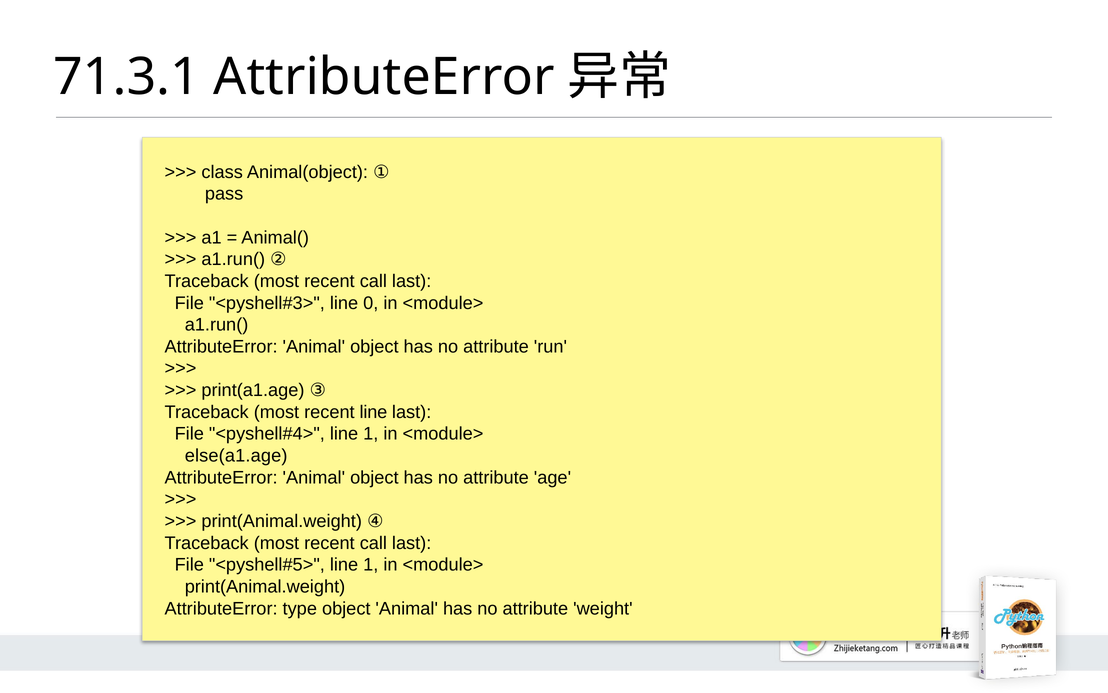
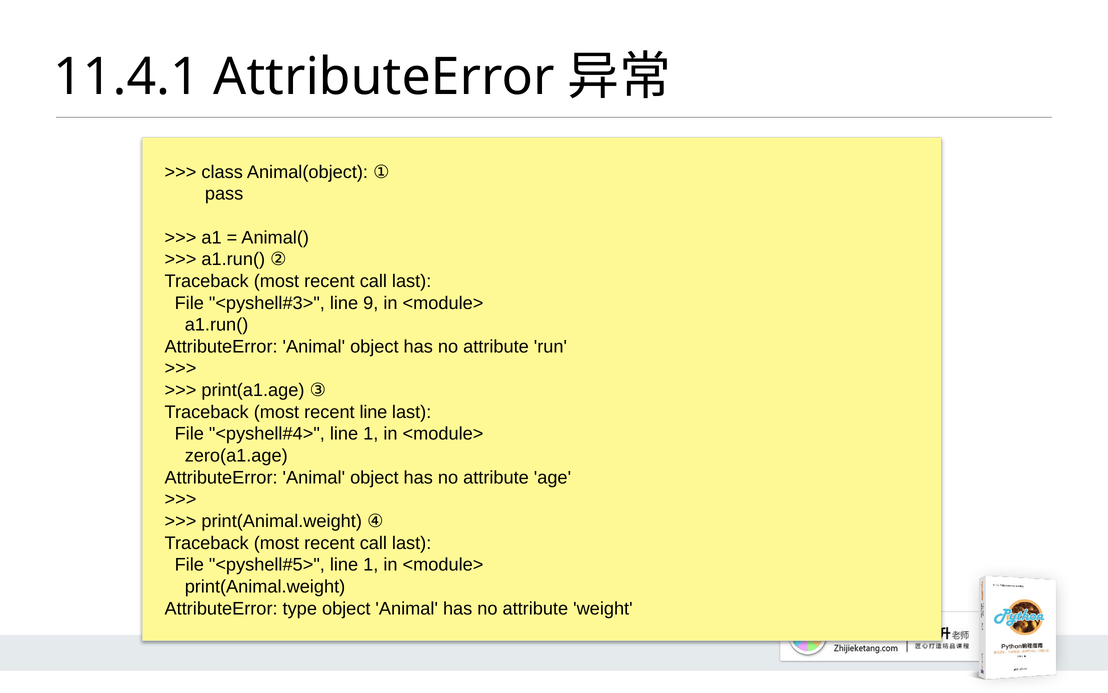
71.3.1: 71.3.1 -> 11.4.1 (127, 77)
0: 0 -> 9 (371, 303)
else(a1.age: else(a1.age -> zero(a1.age (236, 455)
